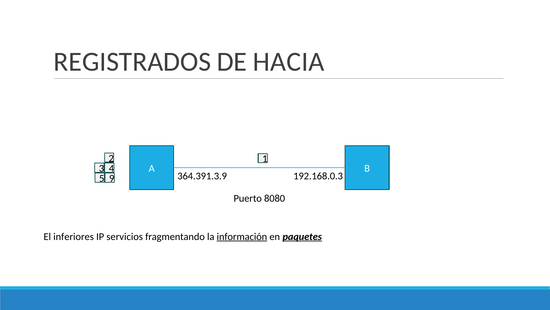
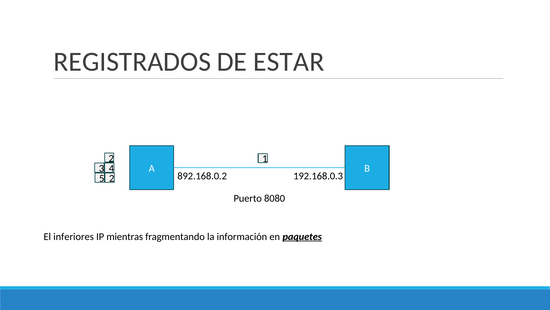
HACIA: HACIA -> ESTAR (289, 62)
364.391.3.9: 364.391.3.9 -> 892.168.0.2 (202, 176)
5 9: 9 -> 2 (112, 178)
servicios: servicios -> mientras (125, 236)
información underline: present -> none (242, 236)
